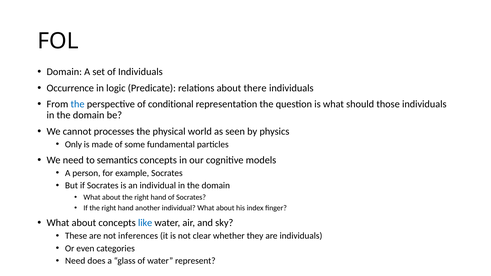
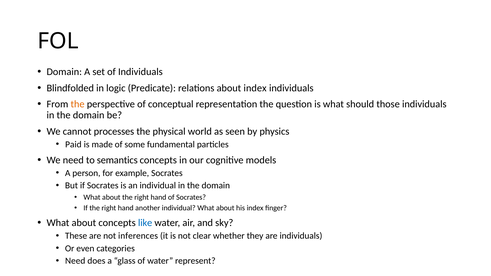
Occurrence: Occurrence -> Blindfolded (70, 88)
about there: there -> index (255, 88)
the colour: blue -> orange (78, 104)
conditional: conditional -> conceptual (171, 104)
Only: Only -> Paid (73, 144)
